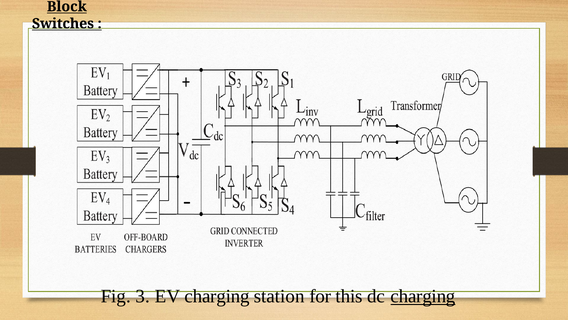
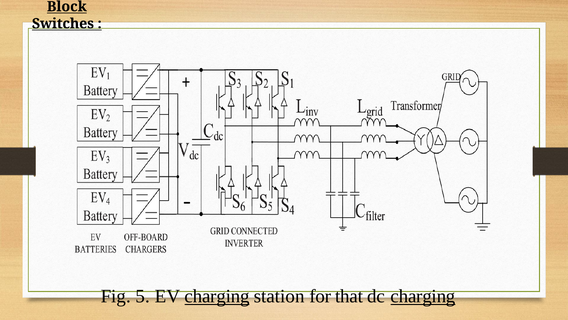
3: 3 -> 5 (143, 296)
charging underline: none -> present (217, 296)
this: this -> that (349, 296)
